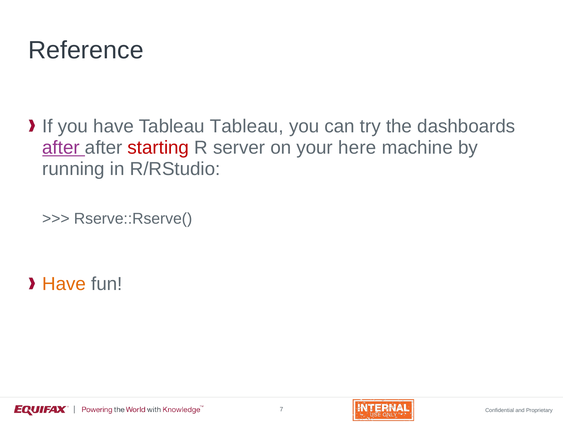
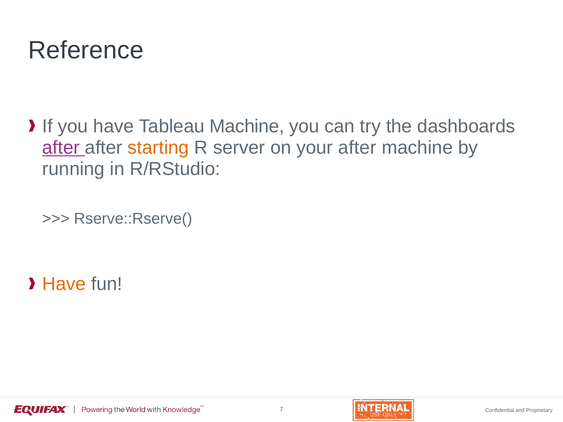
Tableau Tableau: Tableau -> Machine (247, 126)
starting colour: red -> orange (158, 148)
your here: here -> after (357, 148)
